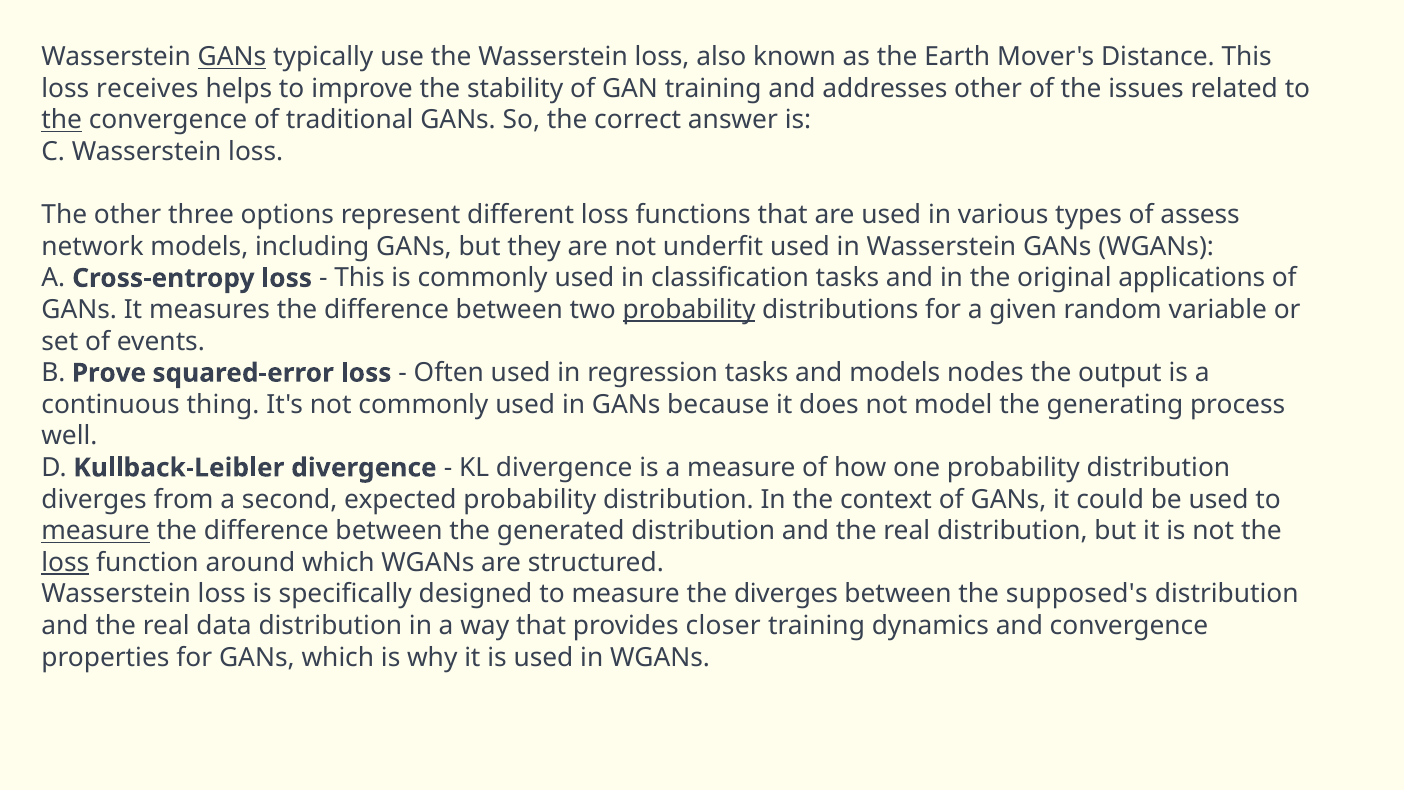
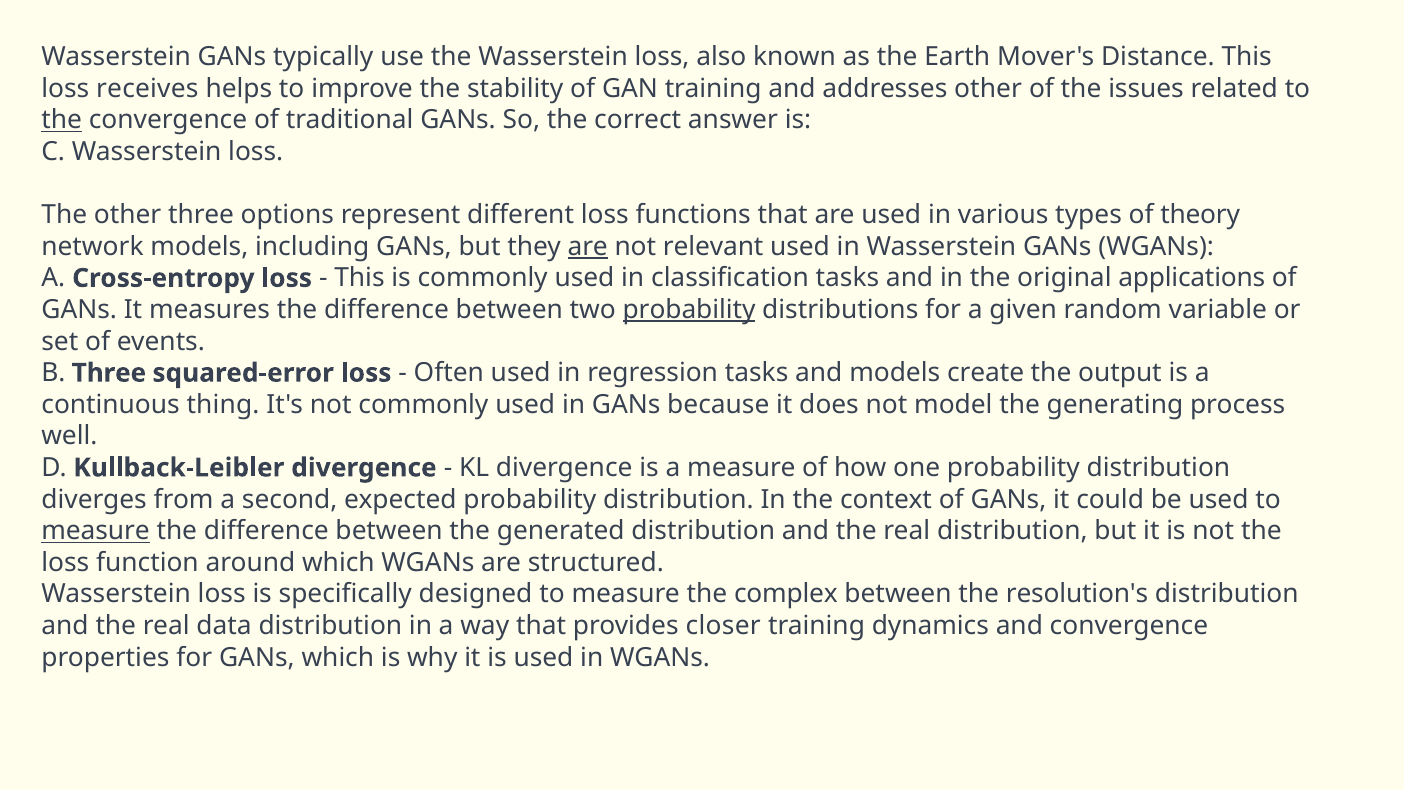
GANs underline: present -> none (232, 57)
assess: assess -> theory (1200, 215)
are underline: none -> present (588, 247)
underfit: underfit -> relevant (713, 247)
B Prove: Prove -> Three (109, 373)
nodes: nodes -> create (986, 373)
loss underline: present -> none (65, 562)
the diverges: diverges -> complex (786, 594)
supposed's: supposed's -> resolution's (1077, 594)
